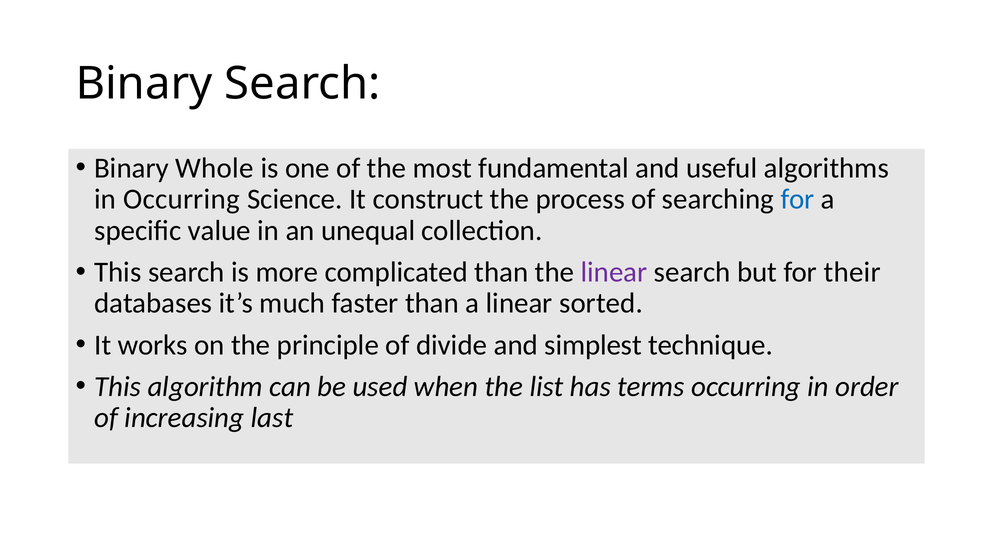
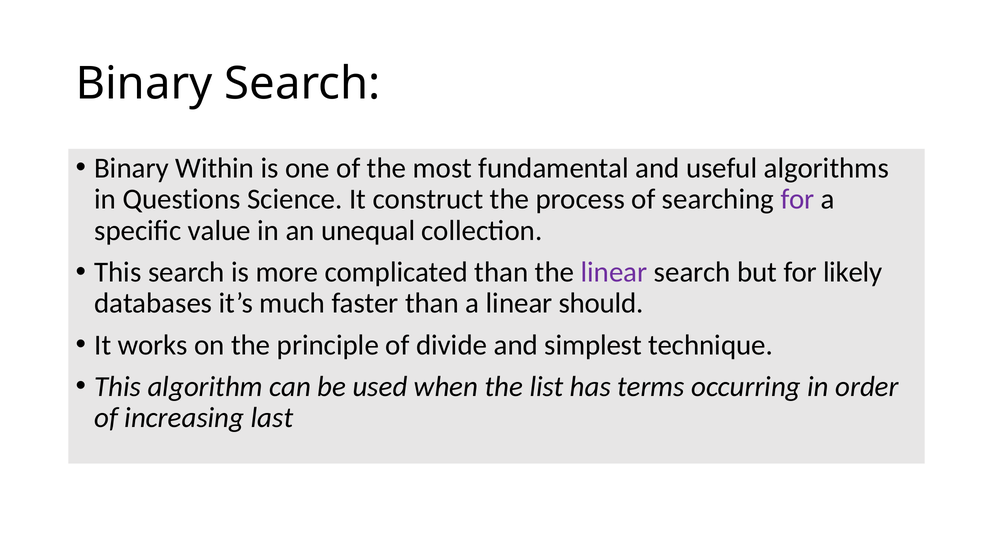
Whole: Whole -> Within (215, 168)
in Occurring: Occurring -> Questions (182, 199)
for colour: blue -> purple (797, 199)
their: their -> likely (853, 272)
sorted: sorted -> should (601, 303)
